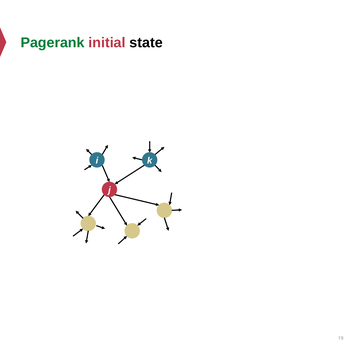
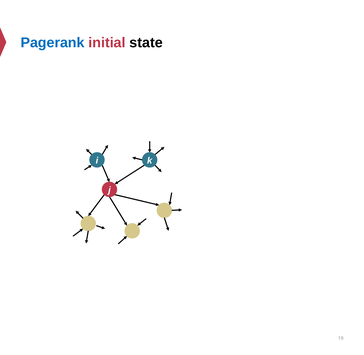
Pagerank colour: green -> blue (53, 43)
